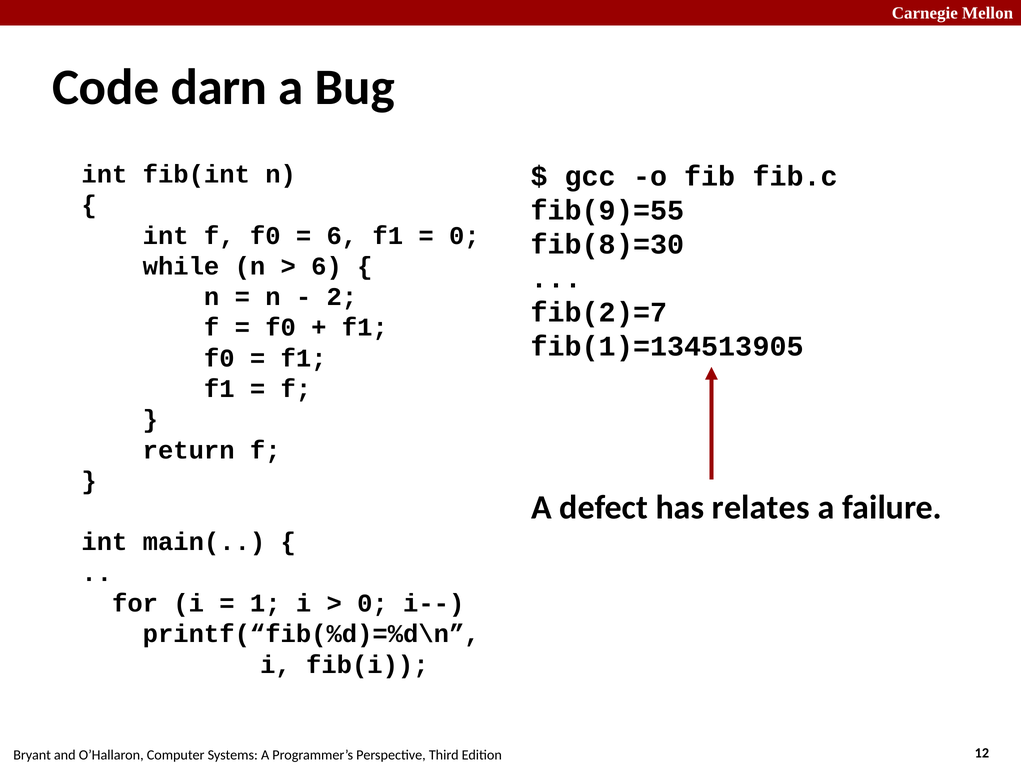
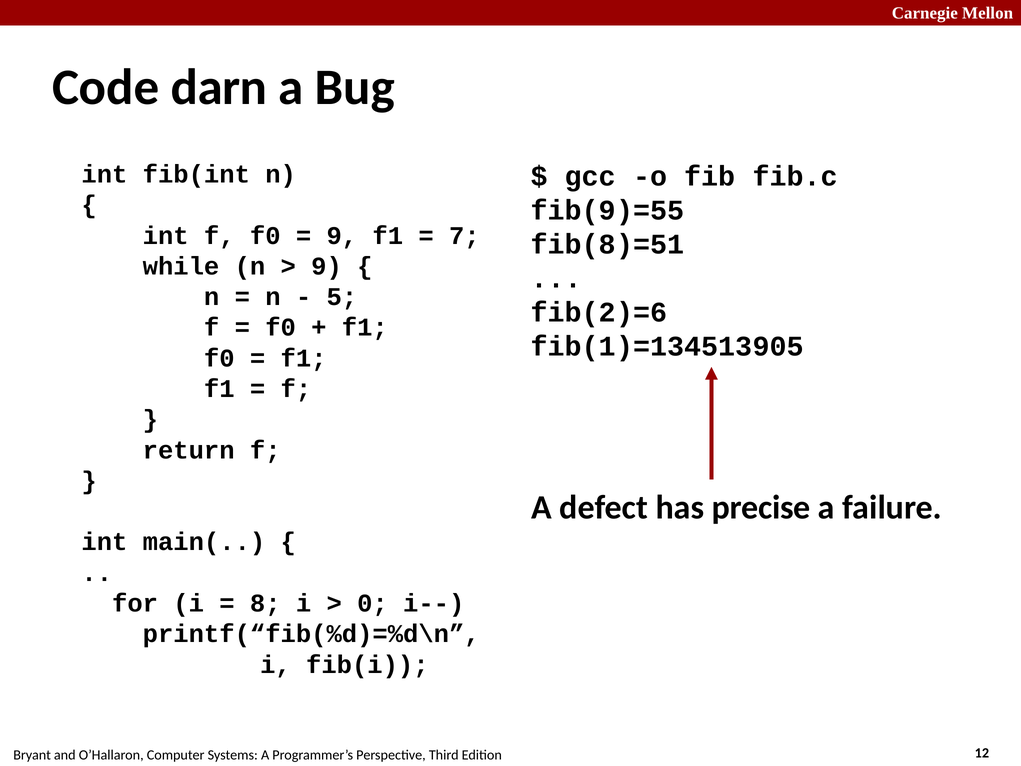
6: 6 -> 9 (342, 236)
0: 0 -> 7 (464, 236)
fib(8)=30: fib(8)=30 -> fib(8)=51 (607, 244)
6: 6 -> 9 (327, 266)
2: 2 -> 5 (342, 297)
fib(2)=7: fib(2)=7 -> fib(2)=6 (599, 312)
relates: relates -> precise (761, 507)
1: 1 -> 8 (265, 603)
